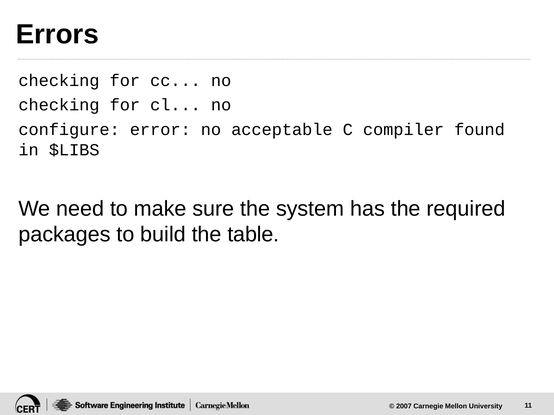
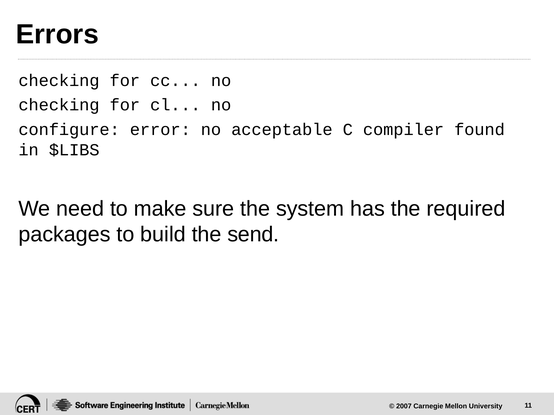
table: table -> send (253, 235)
